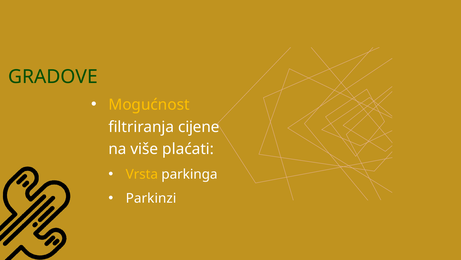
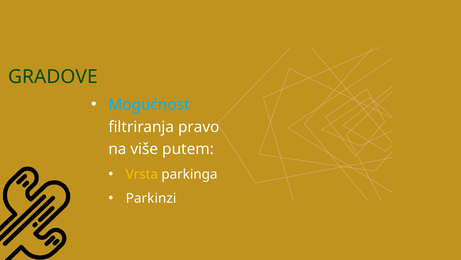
Mogućnost colour: yellow -> light blue (149, 104)
cijene: cijene -> pravo (199, 127)
plaćati: plaćati -> putem (188, 149)
